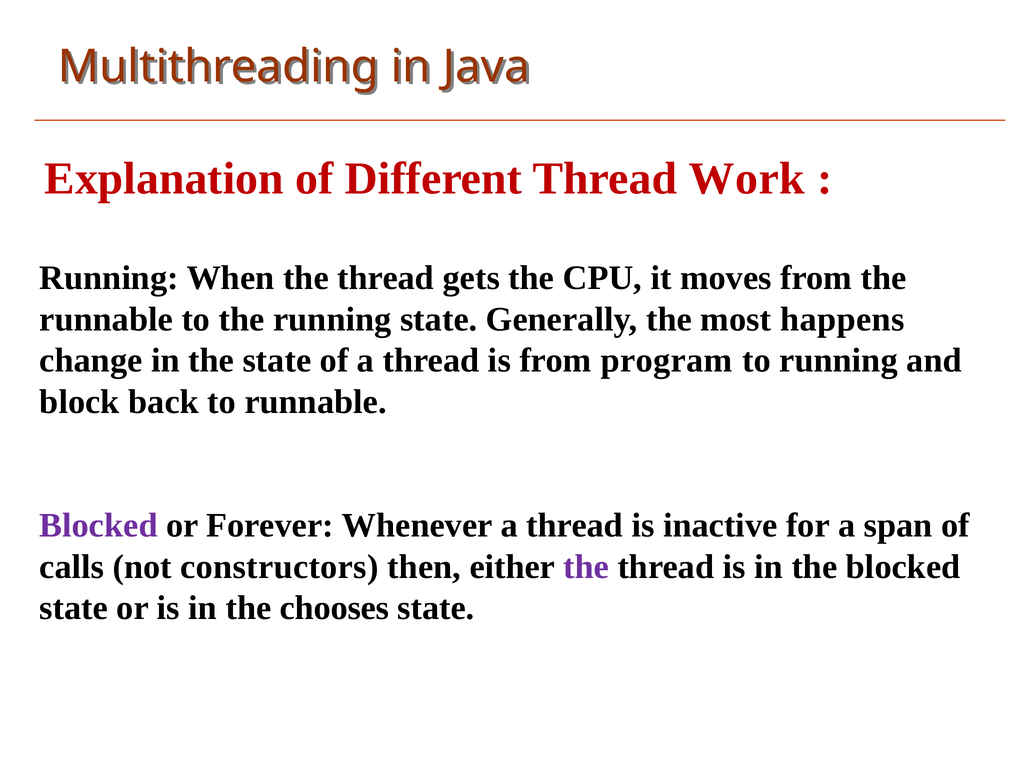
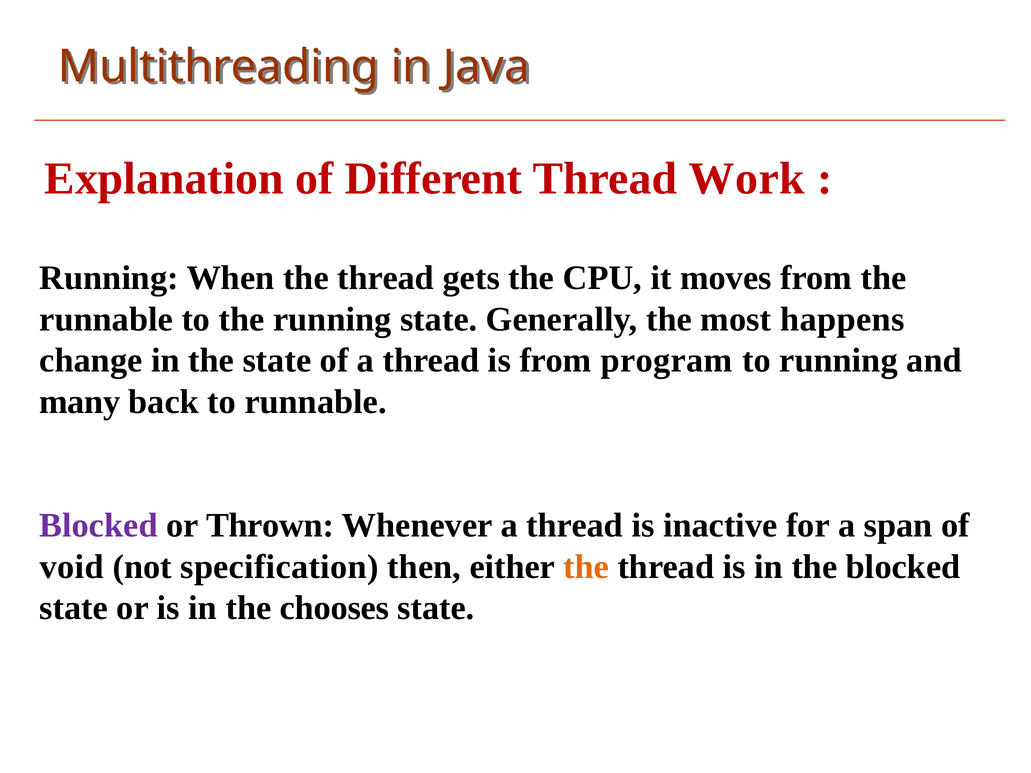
block: block -> many (80, 402)
Forever: Forever -> Thrown (270, 526)
calls: calls -> void (72, 567)
constructors: constructors -> specification (279, 567)
the colour: purple -> orange (586, 567)
